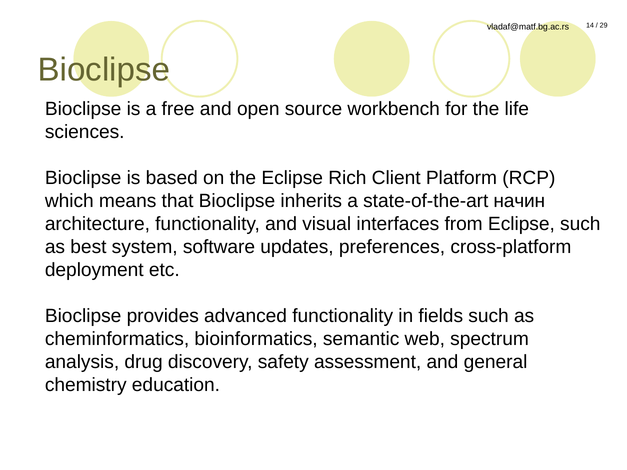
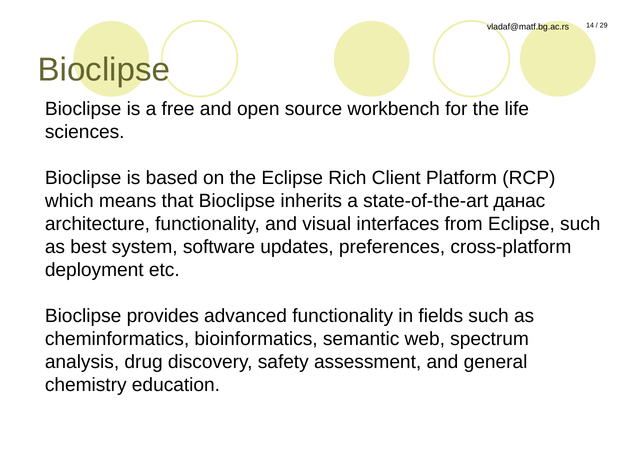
начин: начин -> данас (519, 201)
